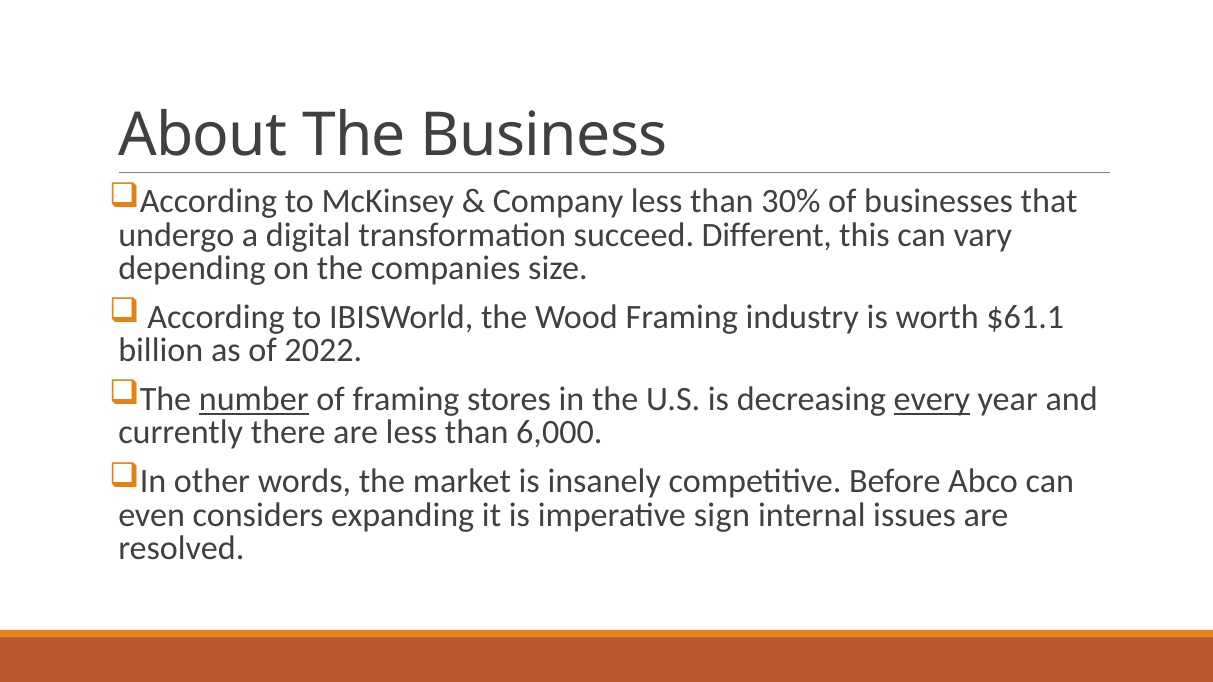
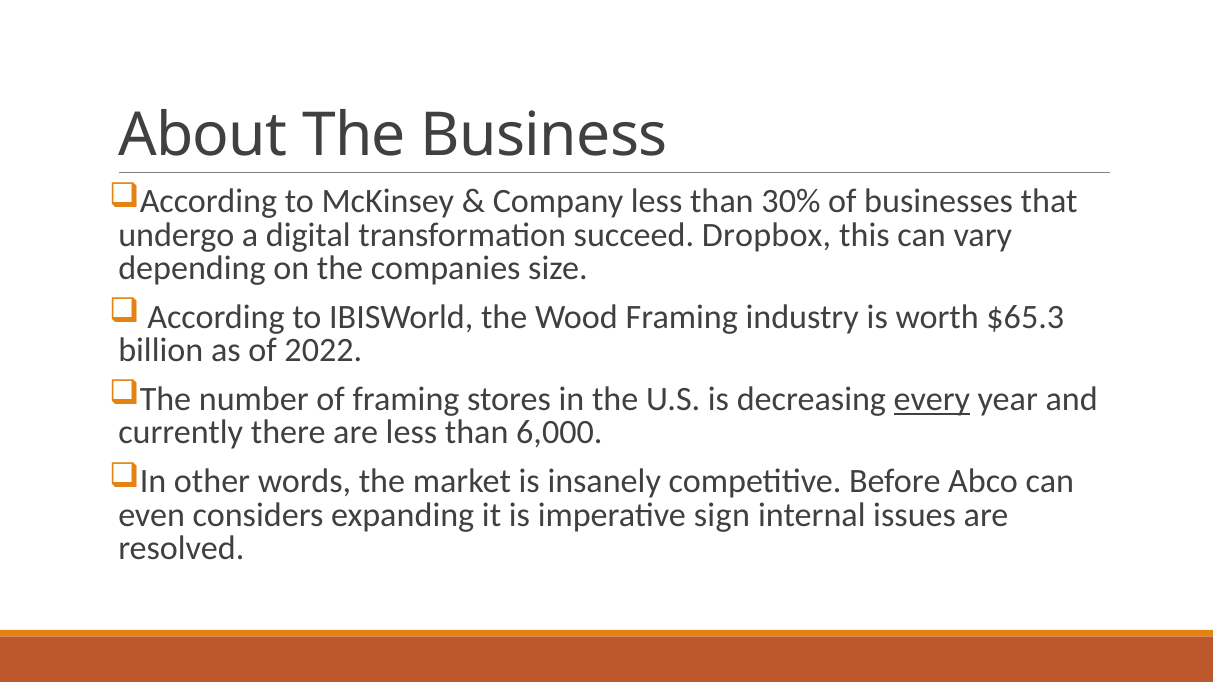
Different: Different -> Dropbox (767, 235)
$61.1: $61.1 -> $65.3 (1025, 317)
number underline: present -> none (254, 400)
